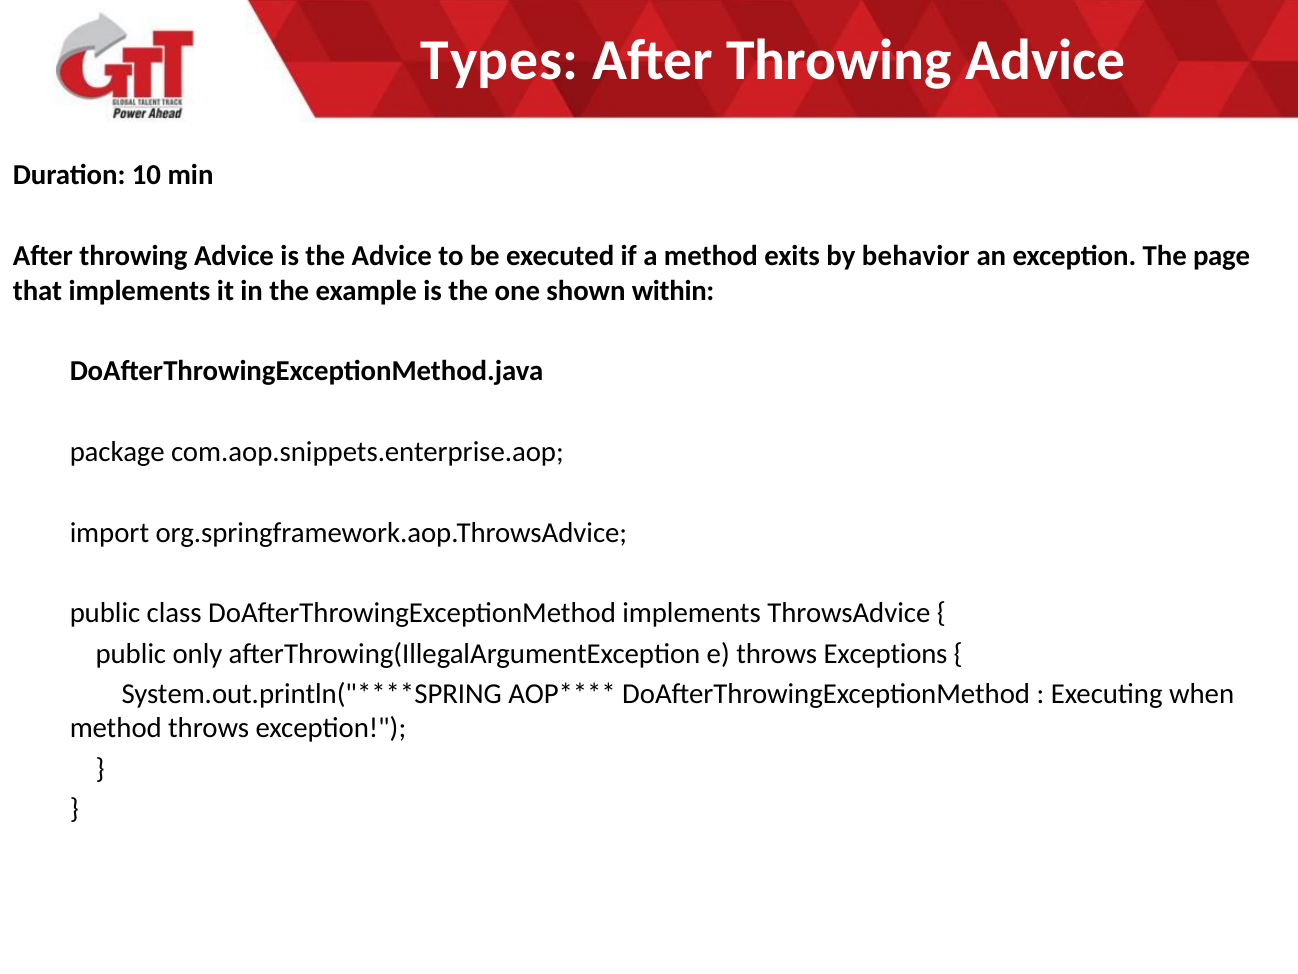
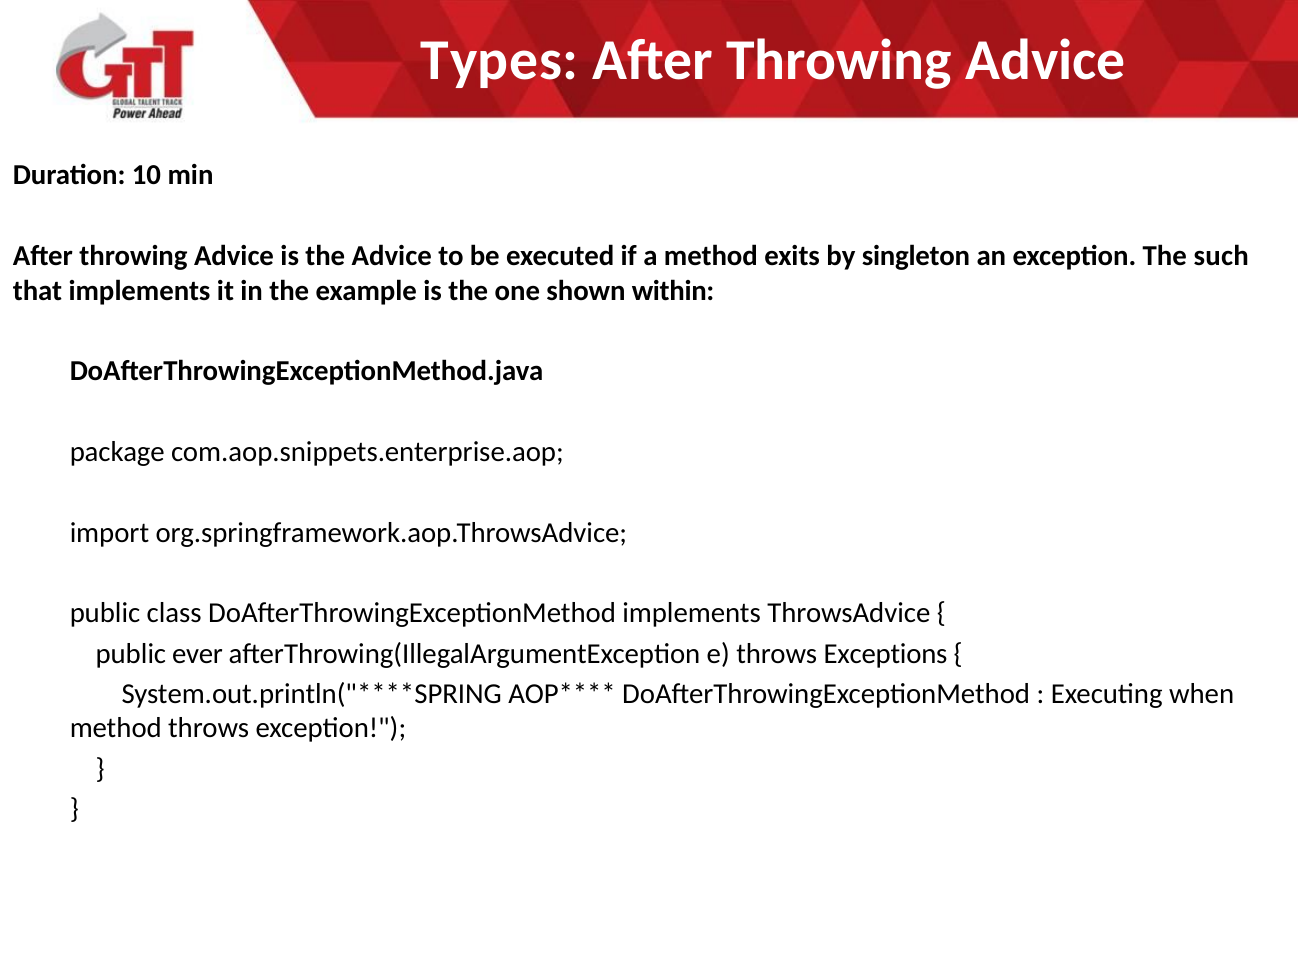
behavior: behavior -> singleton (916, 256)
page: page -> such (1221, 256)
only: only -> ever (198, 653)
